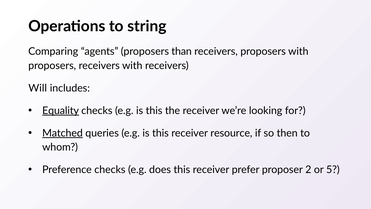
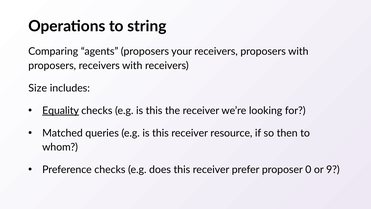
than: than -> your (182, 51)
Will: Will -> Size (38, 88)
Matched underline: present -> none (62, 133)
2: 2 -> 0 (308, 169)
5: 5 -> 9 (333, 169)
